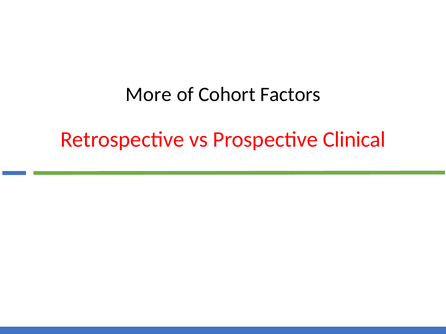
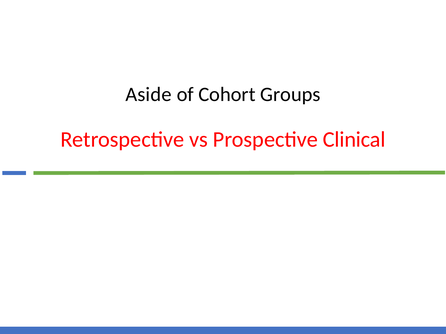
More: More -> Aside (149, 94)
Factors: Factors -> Groups (290, 94)
